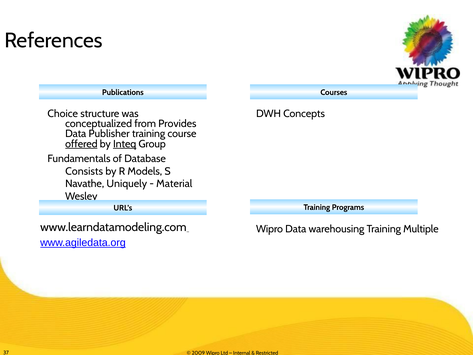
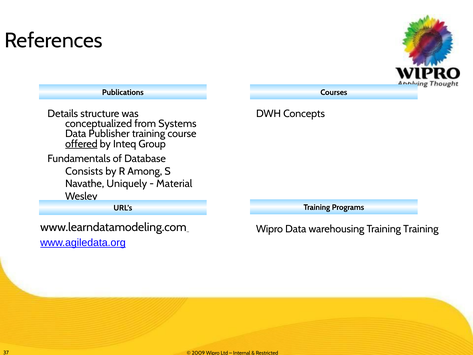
Choice: Choice -> Details (63, 114)
Provides: Provides -> Systems (177, 124)
Inteq underline: present -> none (125, 144)
Models: Models -> Among (145, 171)
Training Multiple: Multiple -> Training (421, 229)
